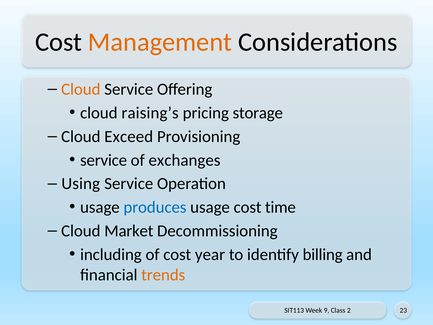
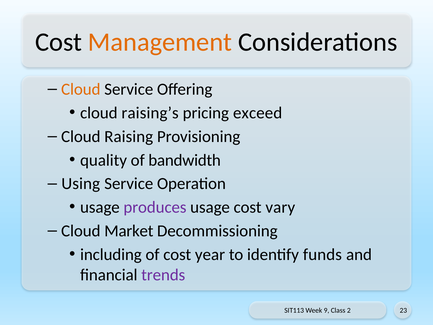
storage: storage -> exceed (258, 113)
Exceed: Exceed -> Raising (129, 136)
service: service -> quality (104, 160)
exchanges: exchanges -> bandwidth (185, 160)
produces colour: blue -> purple (155, 207)
time: time -> vary (280, 207)
billing: billing -> funds (322, 254)
trends colour: orange -> purple (163, 275)
